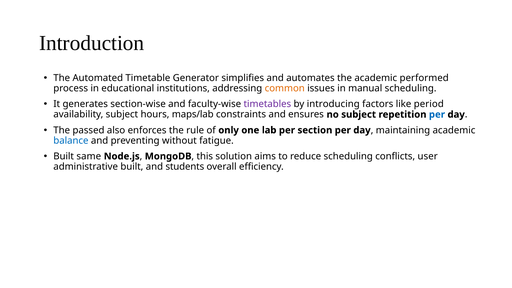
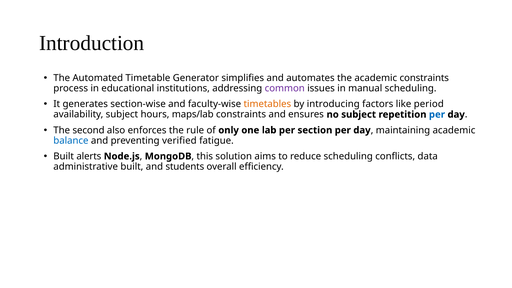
academic performed: performed -> constraints (424, 78)
common colour: orange -> purple (285, 88)
timetables colour: purple -> orange (267, 104)
passed: passed -> second (89, 130)
without: without -> verified (179, 141)
same: same -> alerts (89, 156)
user: user -> data (428, 156)
